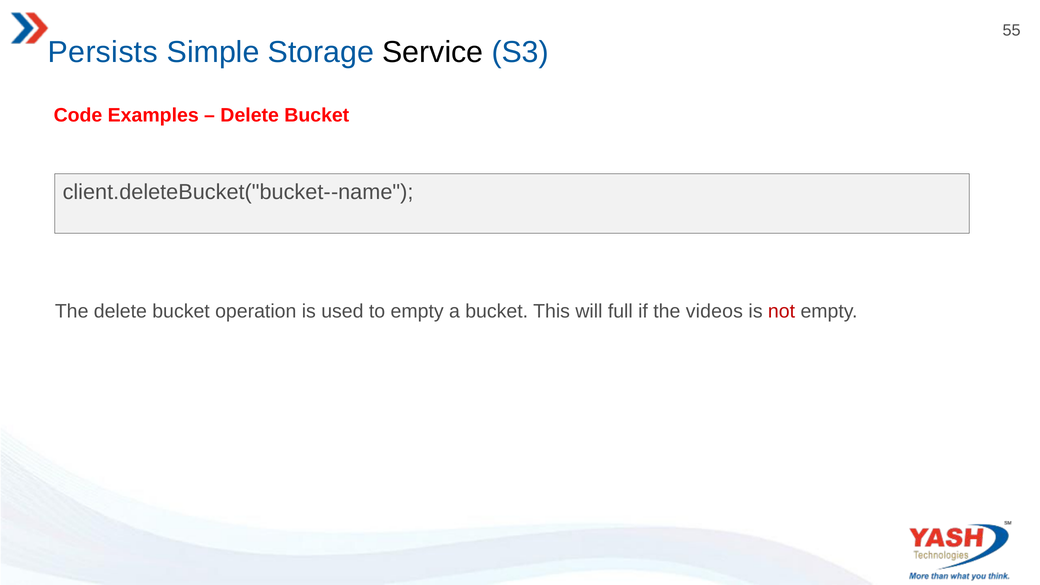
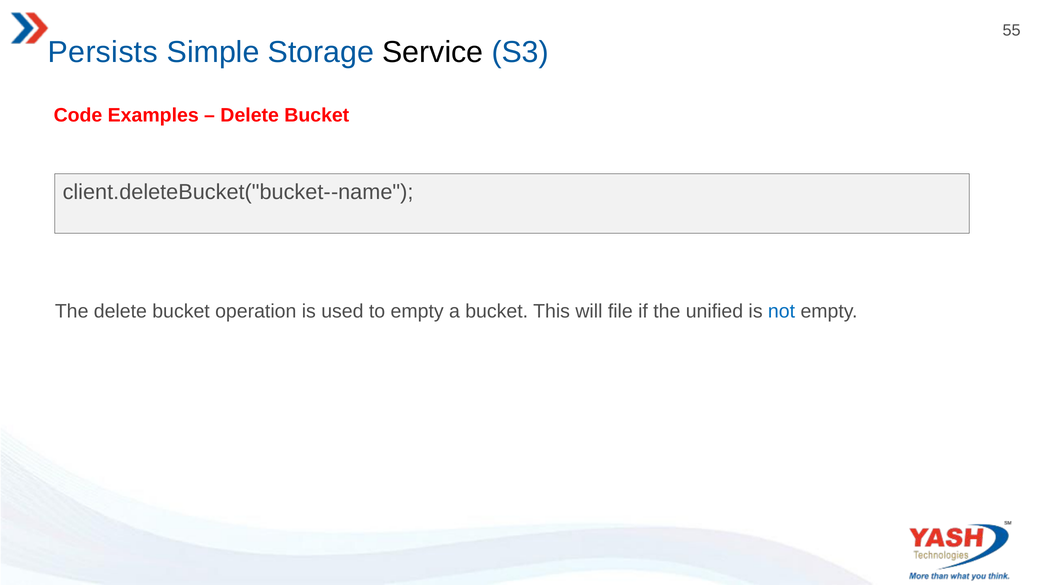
full: full -> file (620, 311)
videos: videos -> unified (714, 311)
not colour: red -> blue (782, 311)
